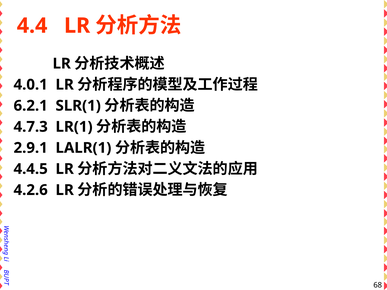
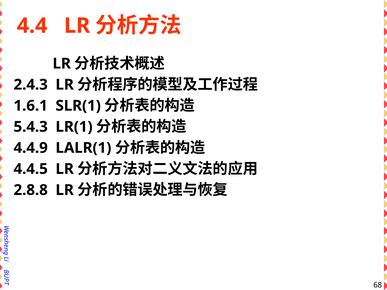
4.0.1: 4.0.1 -> 2.4.3 (31, 85)
6.2.1: 6.2.1 -> 1.6.1 (31, 106)
4.7.3: 4.7.3 -> 5.4.3 (31, 127)
2.9.1: 2.9.1 -> 4.4.9 (31, 148)
4.2.6: 4.2.6 -> 2.8.8 (31, 190)
